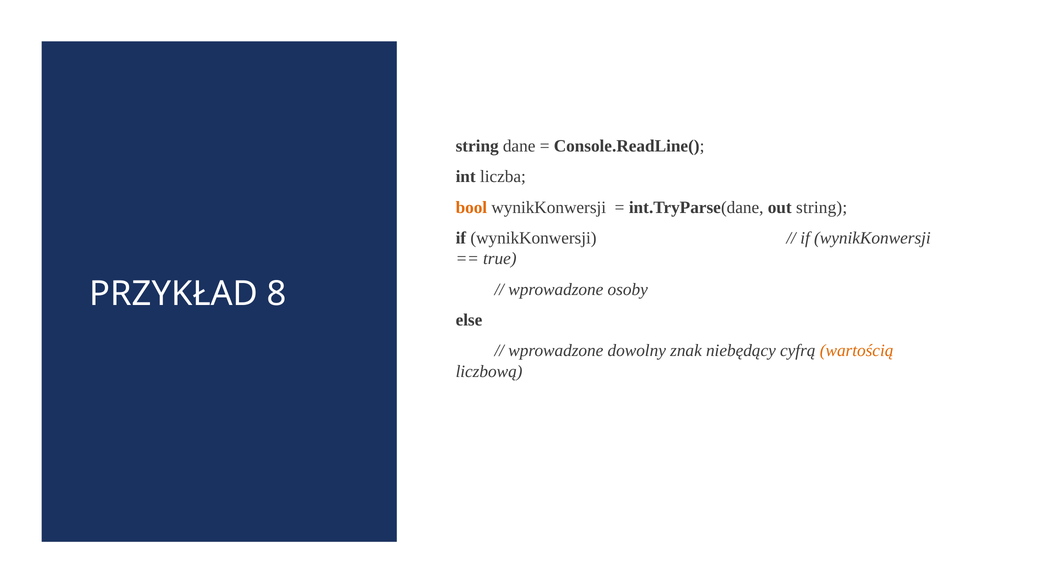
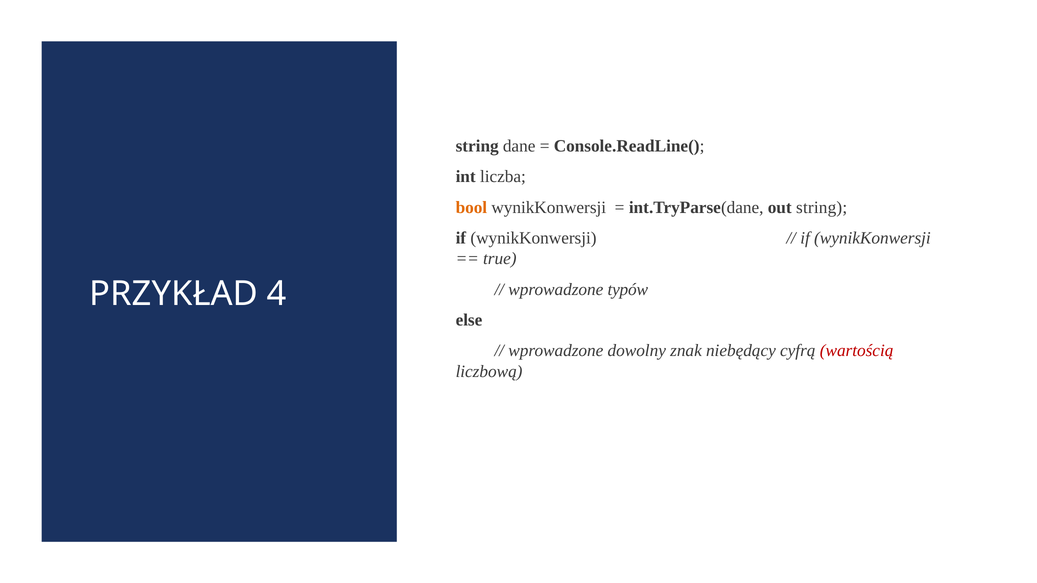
osoby: osoby -> typów (628, 290)
8: 8 -> 4 (277, 294)
wartością colour: orange -> red (857, 351)
